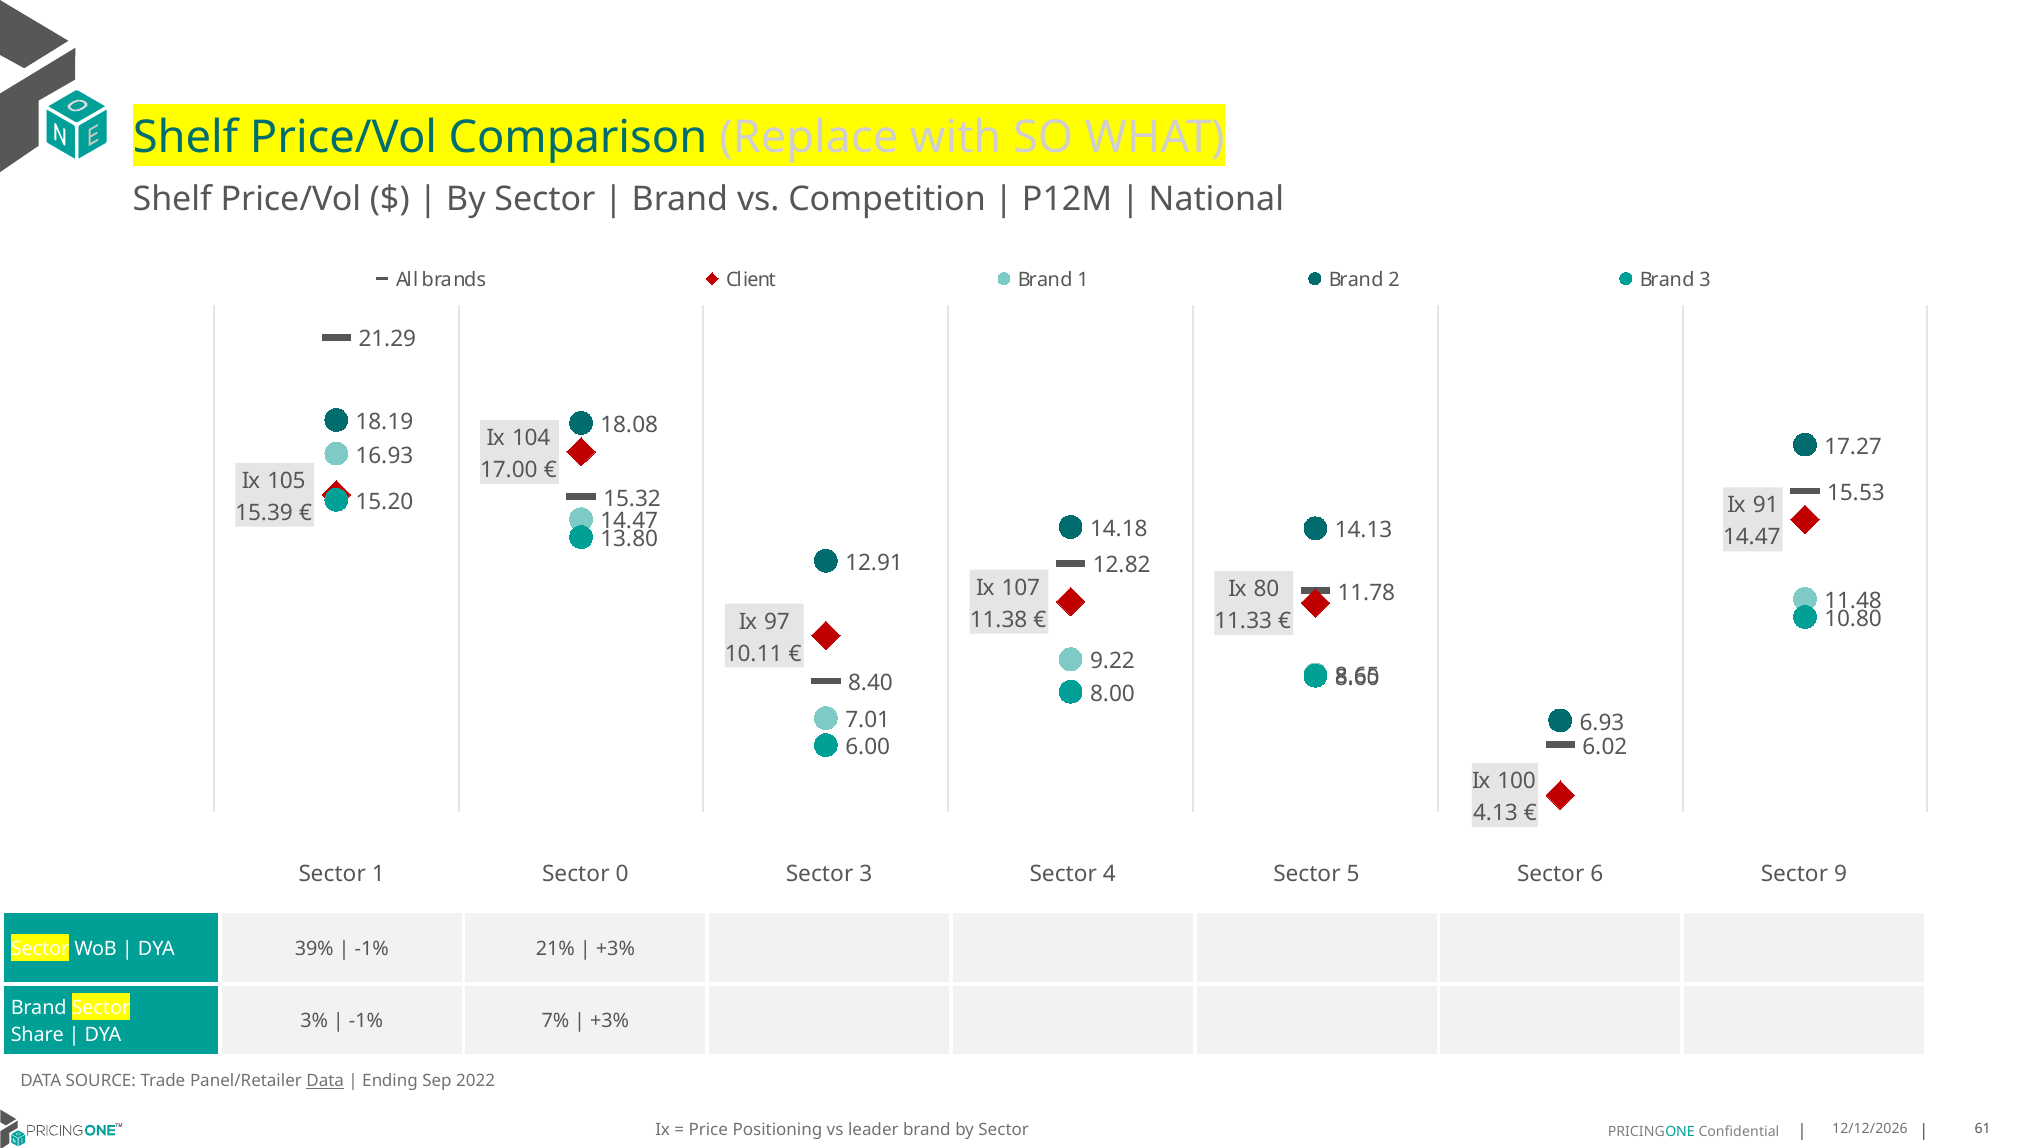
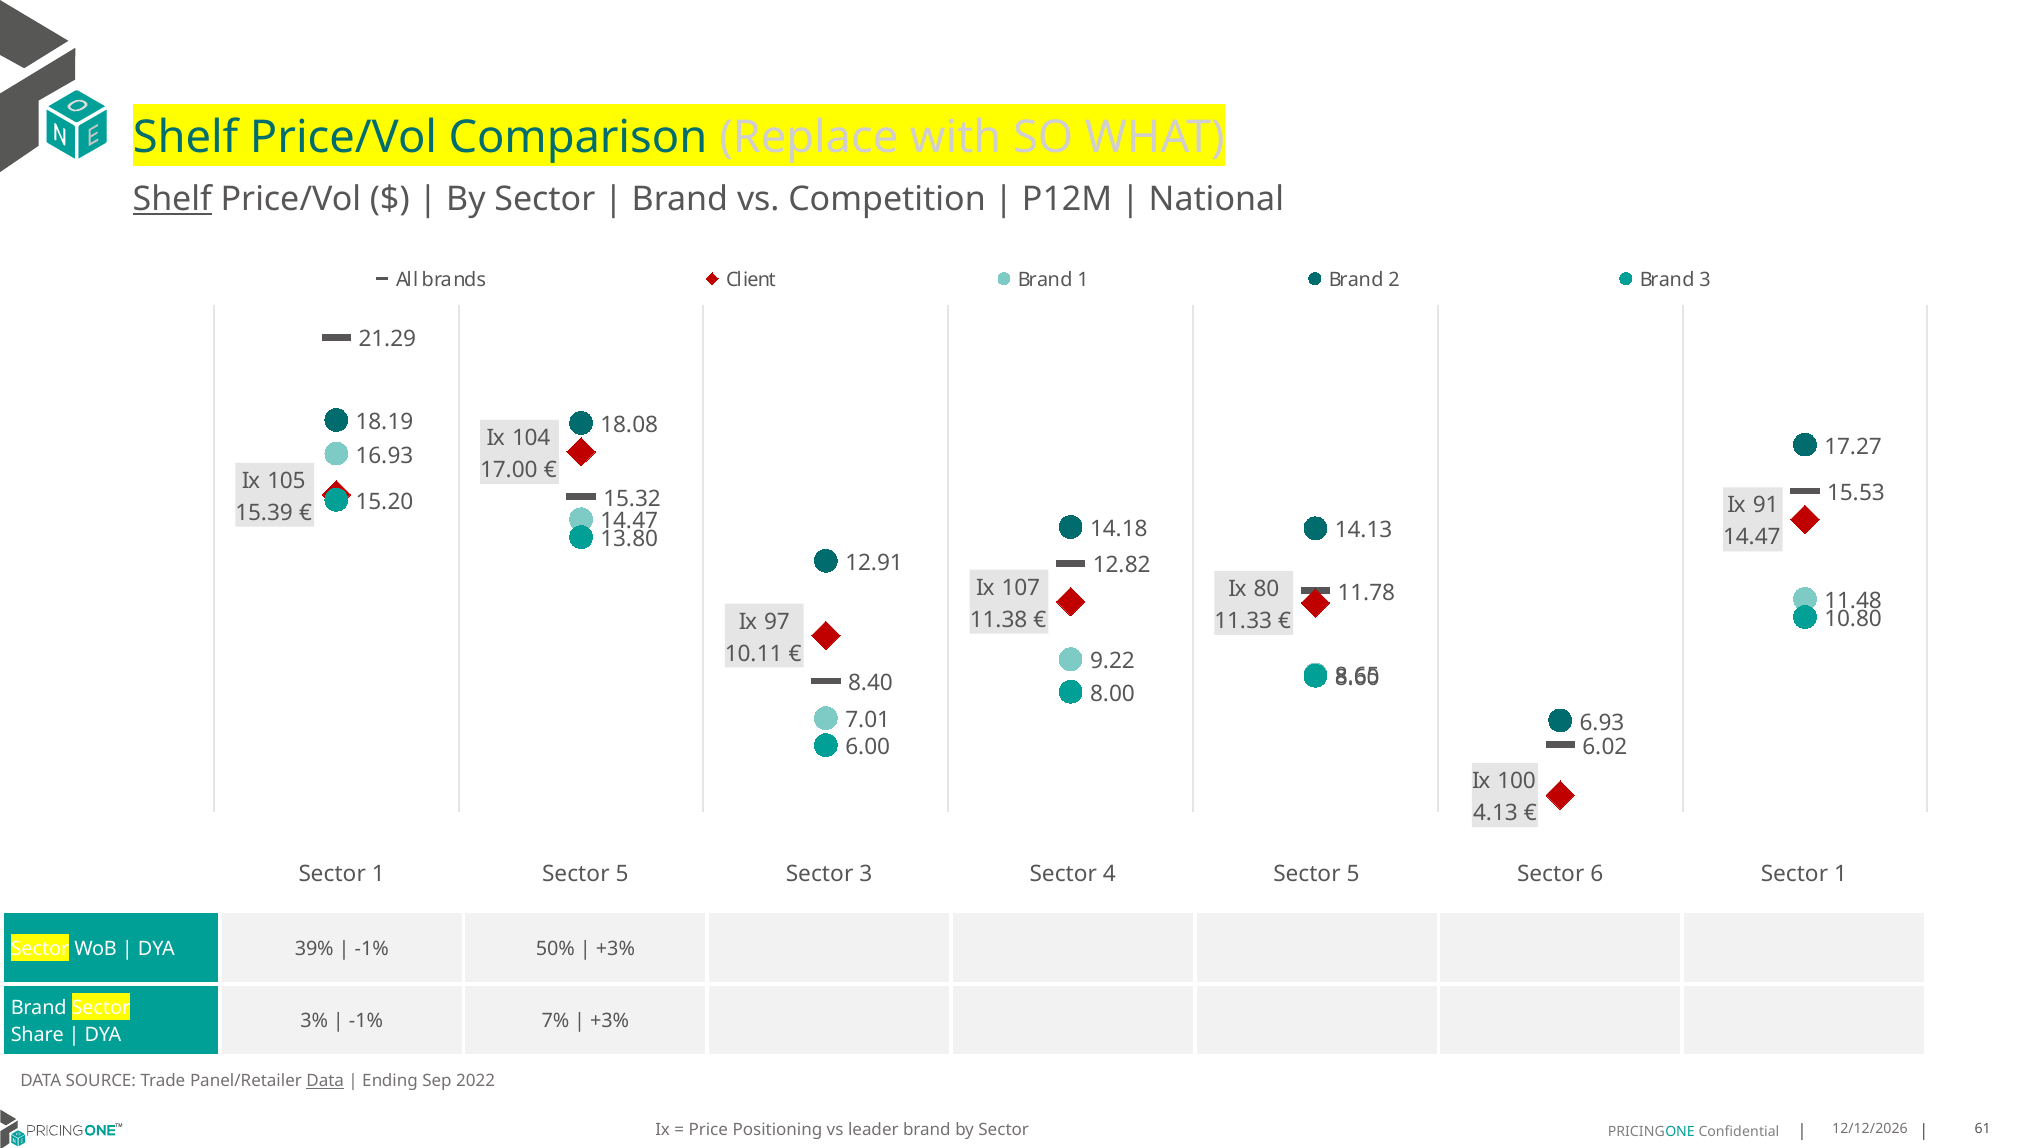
Shelf underline: none -> present (172, 199)
1 Sector 0: 0 -> 5 (622, 874)
6 Sector 9: 9 -> 1 (1841, 874)
21%: 21% -> 50% (555, 949)
